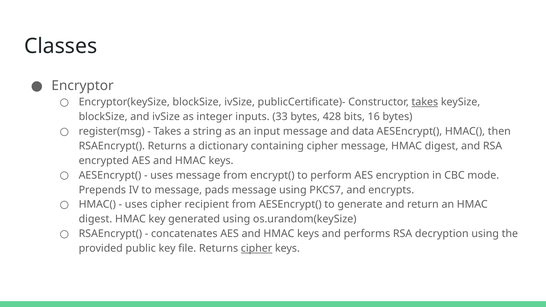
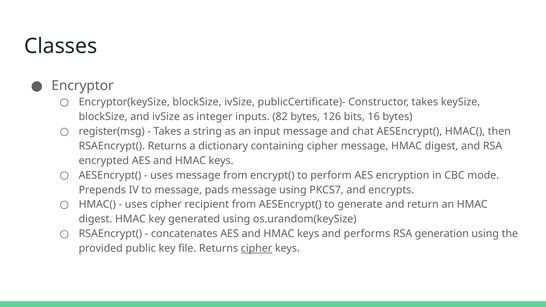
takes underline: present -> none (425, 102)
33: 33 -> 82 (280, 117)
428: 428 -> 126 (332, 117)
data: data -> chat (363, 131)
decryption: decryption -> generation (442, 234)
